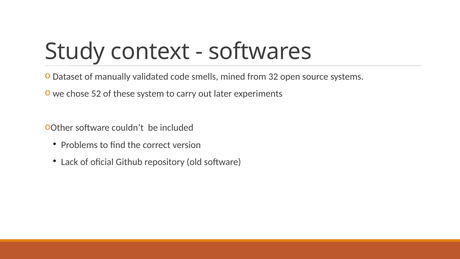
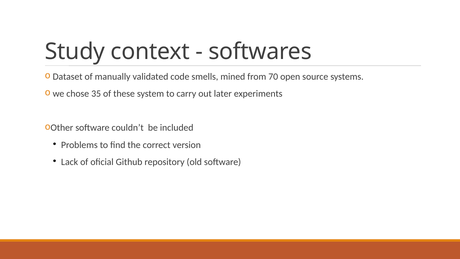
32: 32 -> 70 (273, 76)
52: 52 -> 35 (96, 94)
